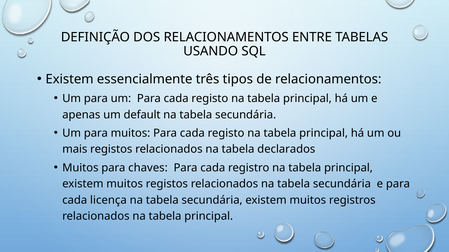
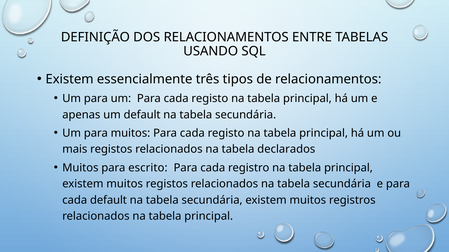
chaves: chaves -> escrito (148, 168)
cada licença: licença -> default (108, 200)
